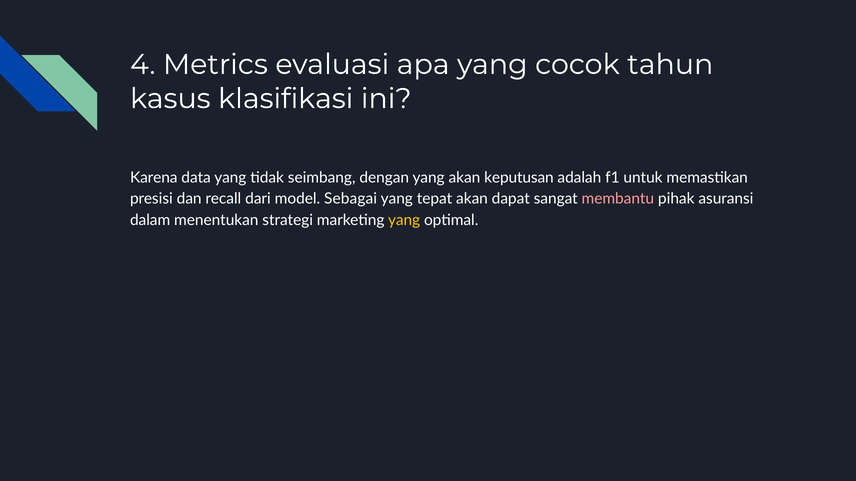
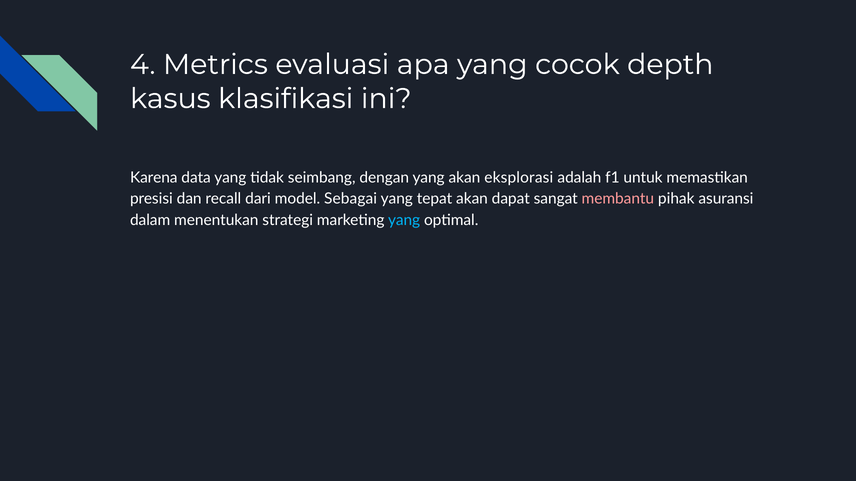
tahun: tahun -> depth (670, 65)
keputusan: keputusan -> eksplorasi (519, 178)
yang colour: yellow -> light blue (404, 220)
